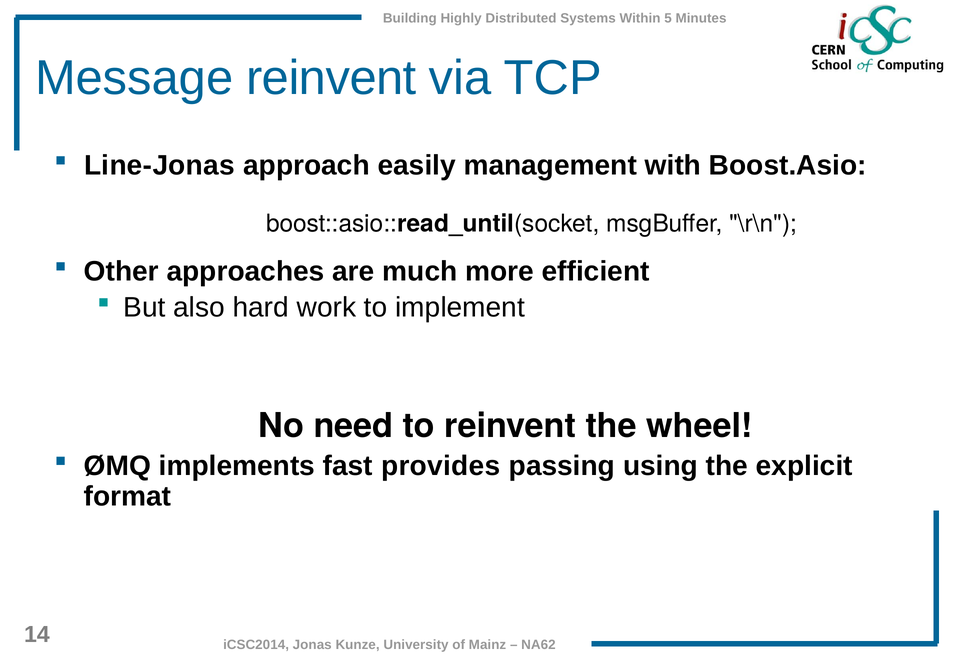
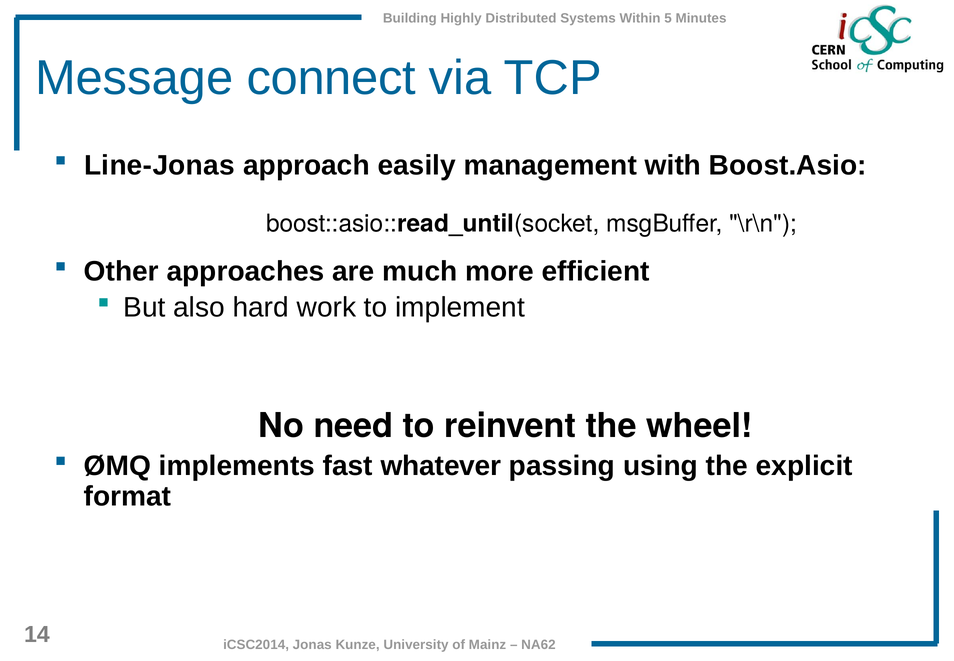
Message reinvent: reinvent -> connect (331, 78)
provides: provides -> whatever (441, 466)
